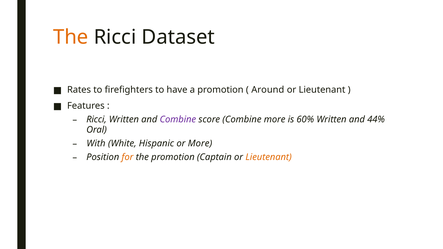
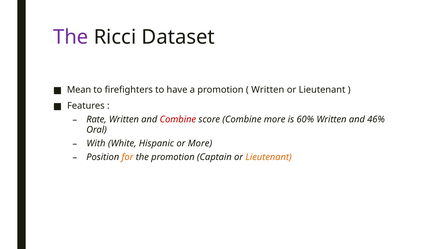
The colour: orange -> purple (71, 37)
Rates: Rates -> Mean (79, 90)
Around: Around -> Written (268, 90)
Ricci: Ricci -> Rate (96, 120)
Combine colour: purple -> red (178, 120)
44%: 44% -> 46% (376, 120)
